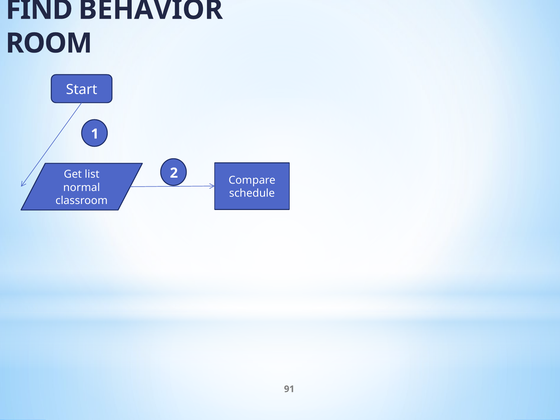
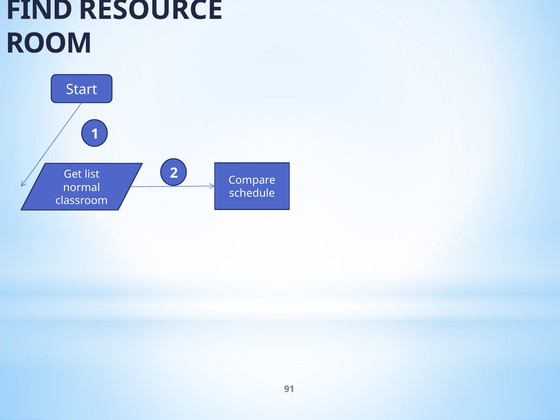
BEHAVIOR: BEHAVIOR -> RESOURCE (151, 10)
